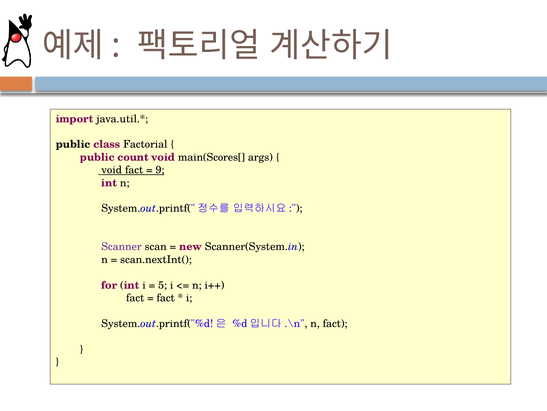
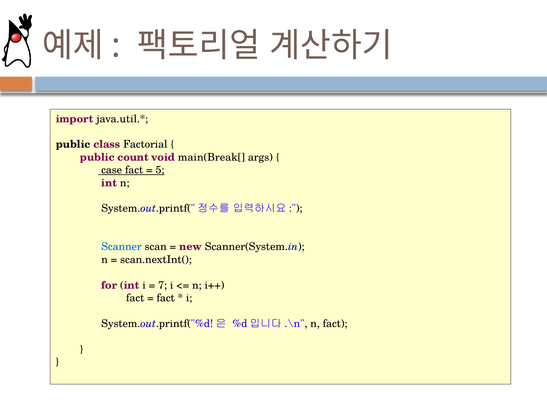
main(Scores[: main(Scores[ -> main(Break[ (211, 157)
void: void -> case (112, 170)
9: 9 -> 5 (160, 170)
Scanner colour: purple -> blue (121, 246)
5: 5 -> 7 (163, 285)
